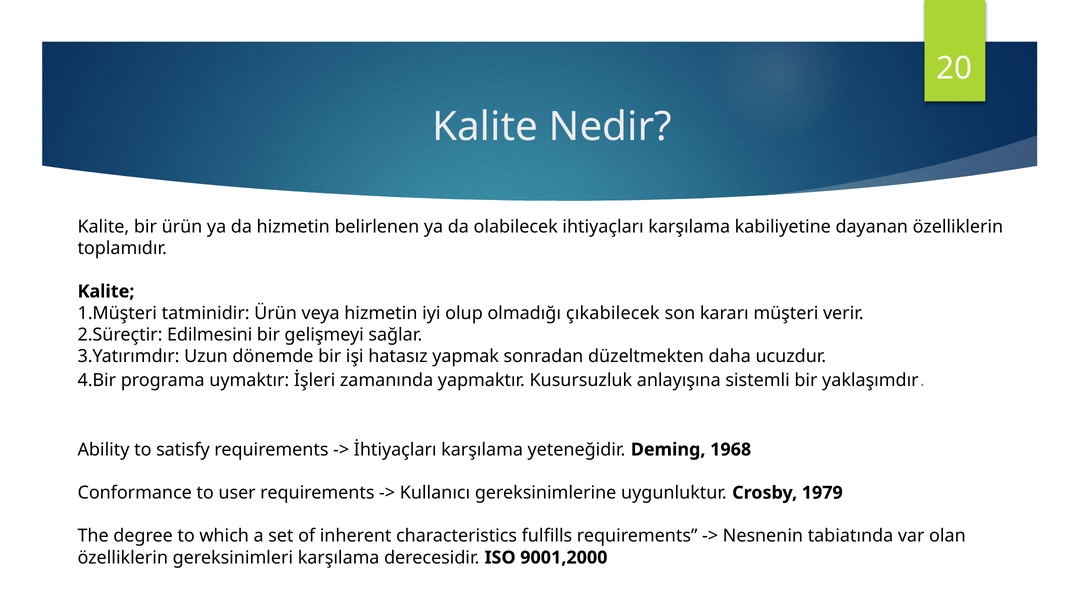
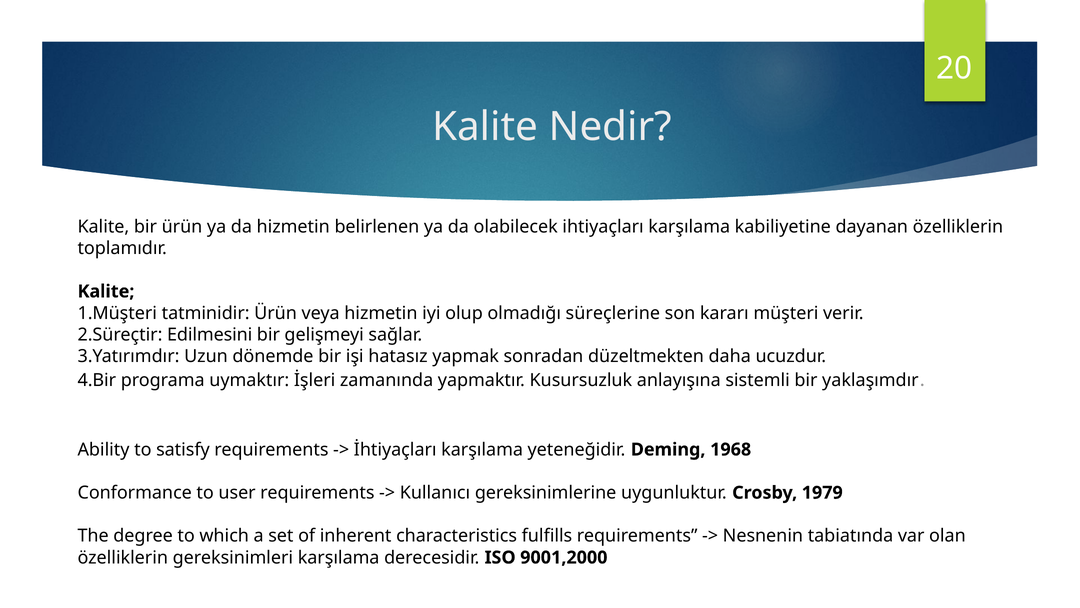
çıkabilecek: çıkabilecek -> süreçlerine (613, 313)
